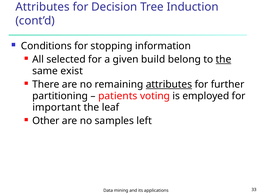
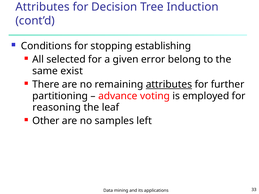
information: information -> establishing (163, 46)
build: build -> error (153, 60)
the underline: present -> none (224, 60)
patients: patients -> advance (118, 96)
important: important -> reasoning (57, 108)
